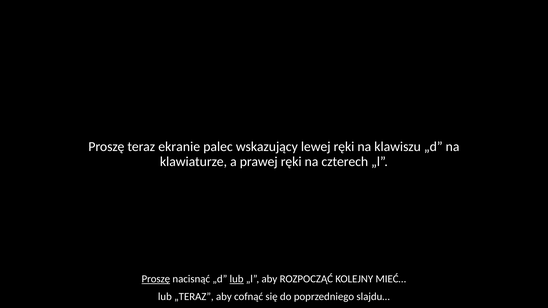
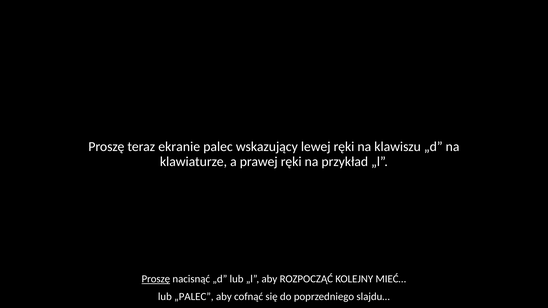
czterech: czterech -> przykład (345, 162)
lub underline: present -> none (237, 279)
„TERAZ: „TERAZ -> „PALEC (194, 297)
